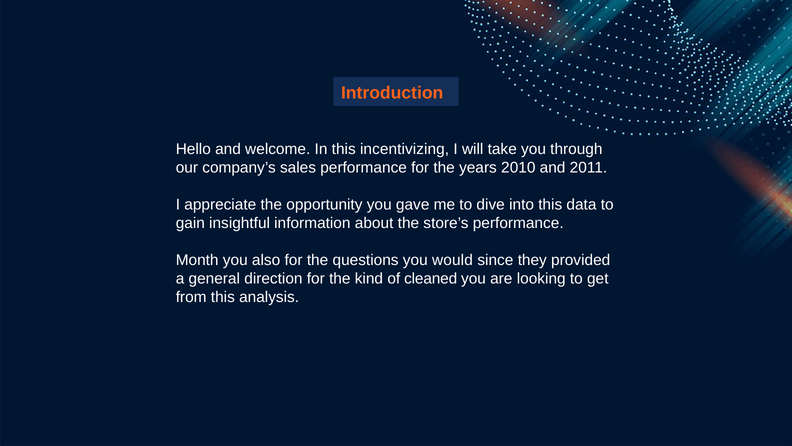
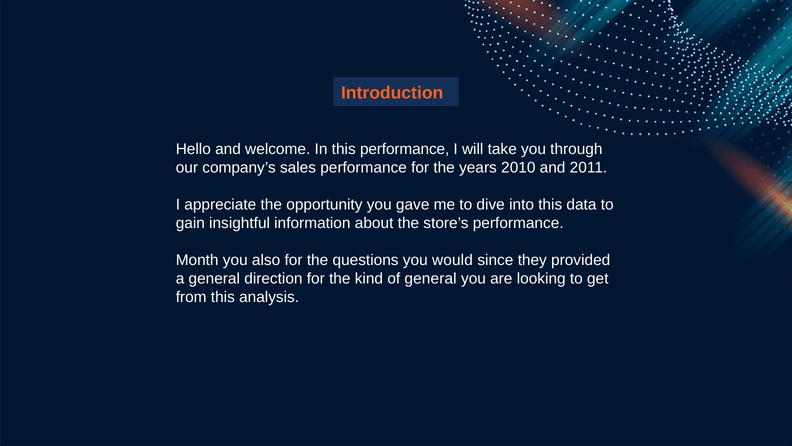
this incentivizing: incentivizing -> performance (405, 149)
of cleaned: cleaned -> general (431, 278)
